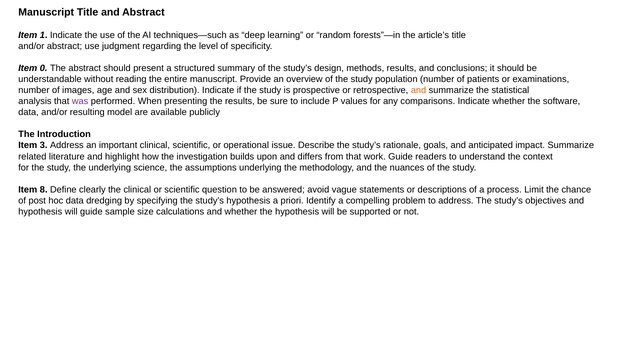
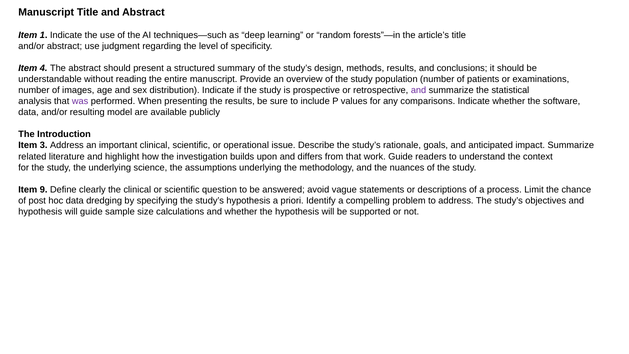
0: 0 -> 4 (44, 68)
and colour: orange -> purple (419, 90)
8: 8 -> 9 (44, 189)
